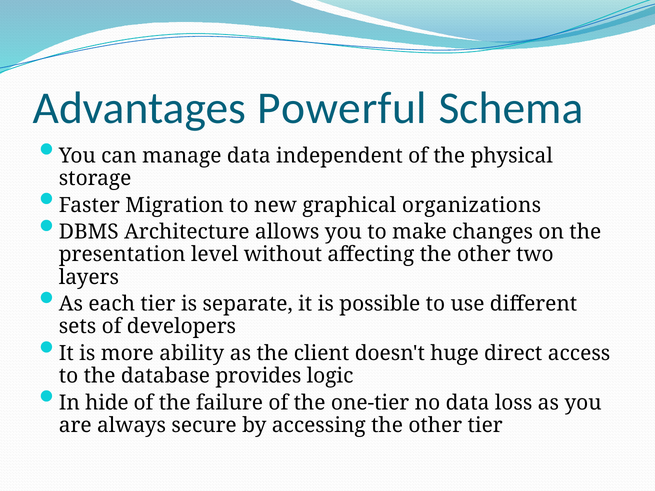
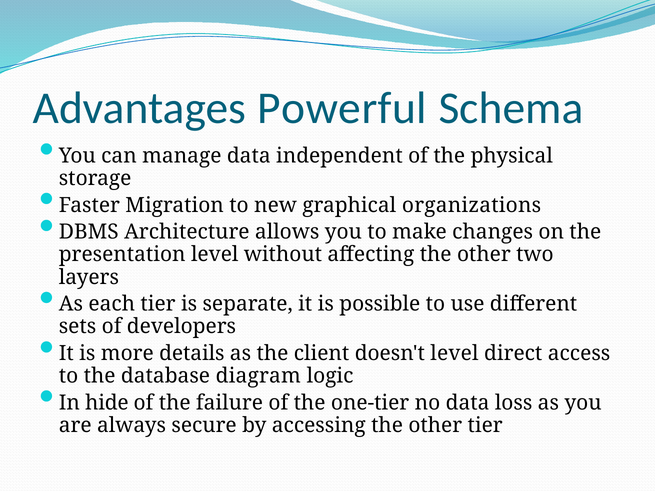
ability: ability -> details (192, 354)
doesn't huge: huge -> level (454, 354)
provides: provides -> diagram (258, 376)
